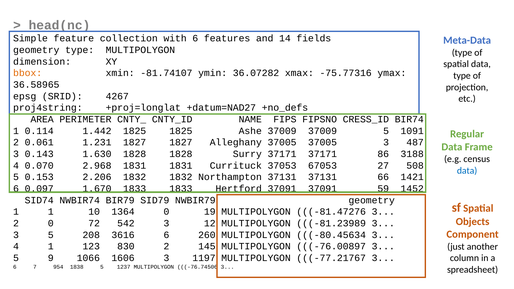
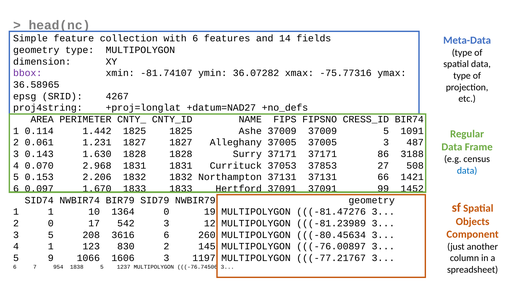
bbox colour: orange -> purple (28, 73)
67053: 67053 -> 37853 (323, 166)
59: 59 -> 99 (383, 189)
72: 72 -> 17 (94, 223)
